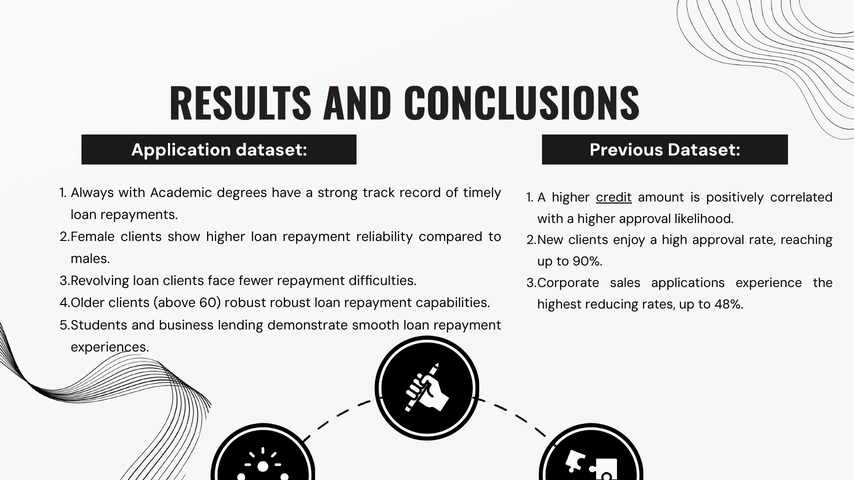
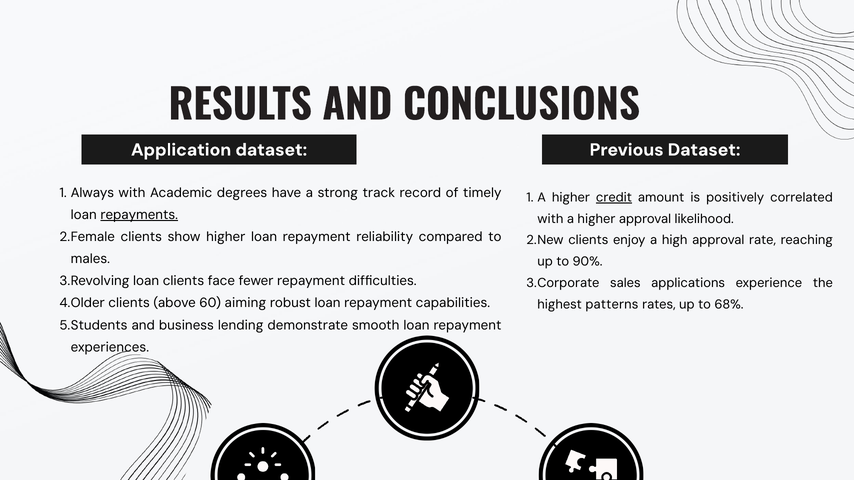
repayments underline: none -> present (139, 215)
robust: robust -> aiming (245, 303)
reducing: reducing -> patterns (612, 305)
48%: 48% -> 68% (729, 305)
